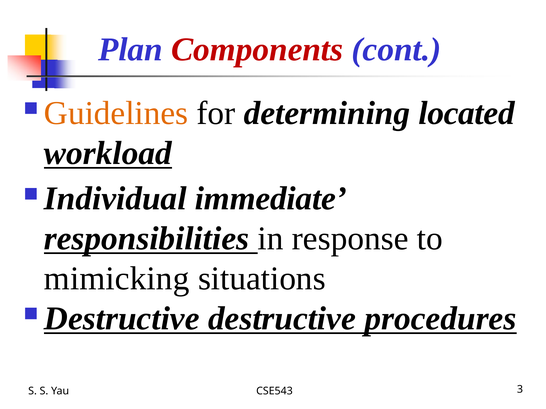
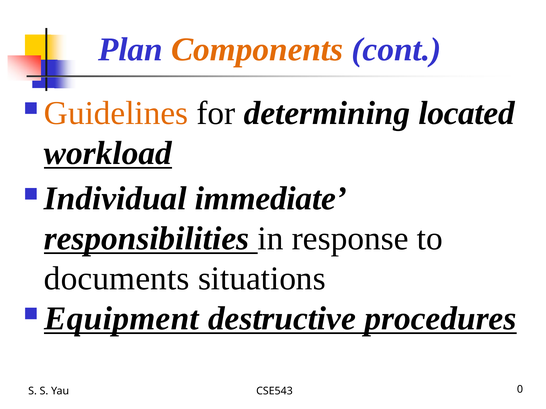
Components colour: red -> orange (257, 50)
mimicking: mimicking -> documents (117, 279)
Destructive: Destructive -> Equipment (122, 319)
3: 3 -> 0 (520, 390)
